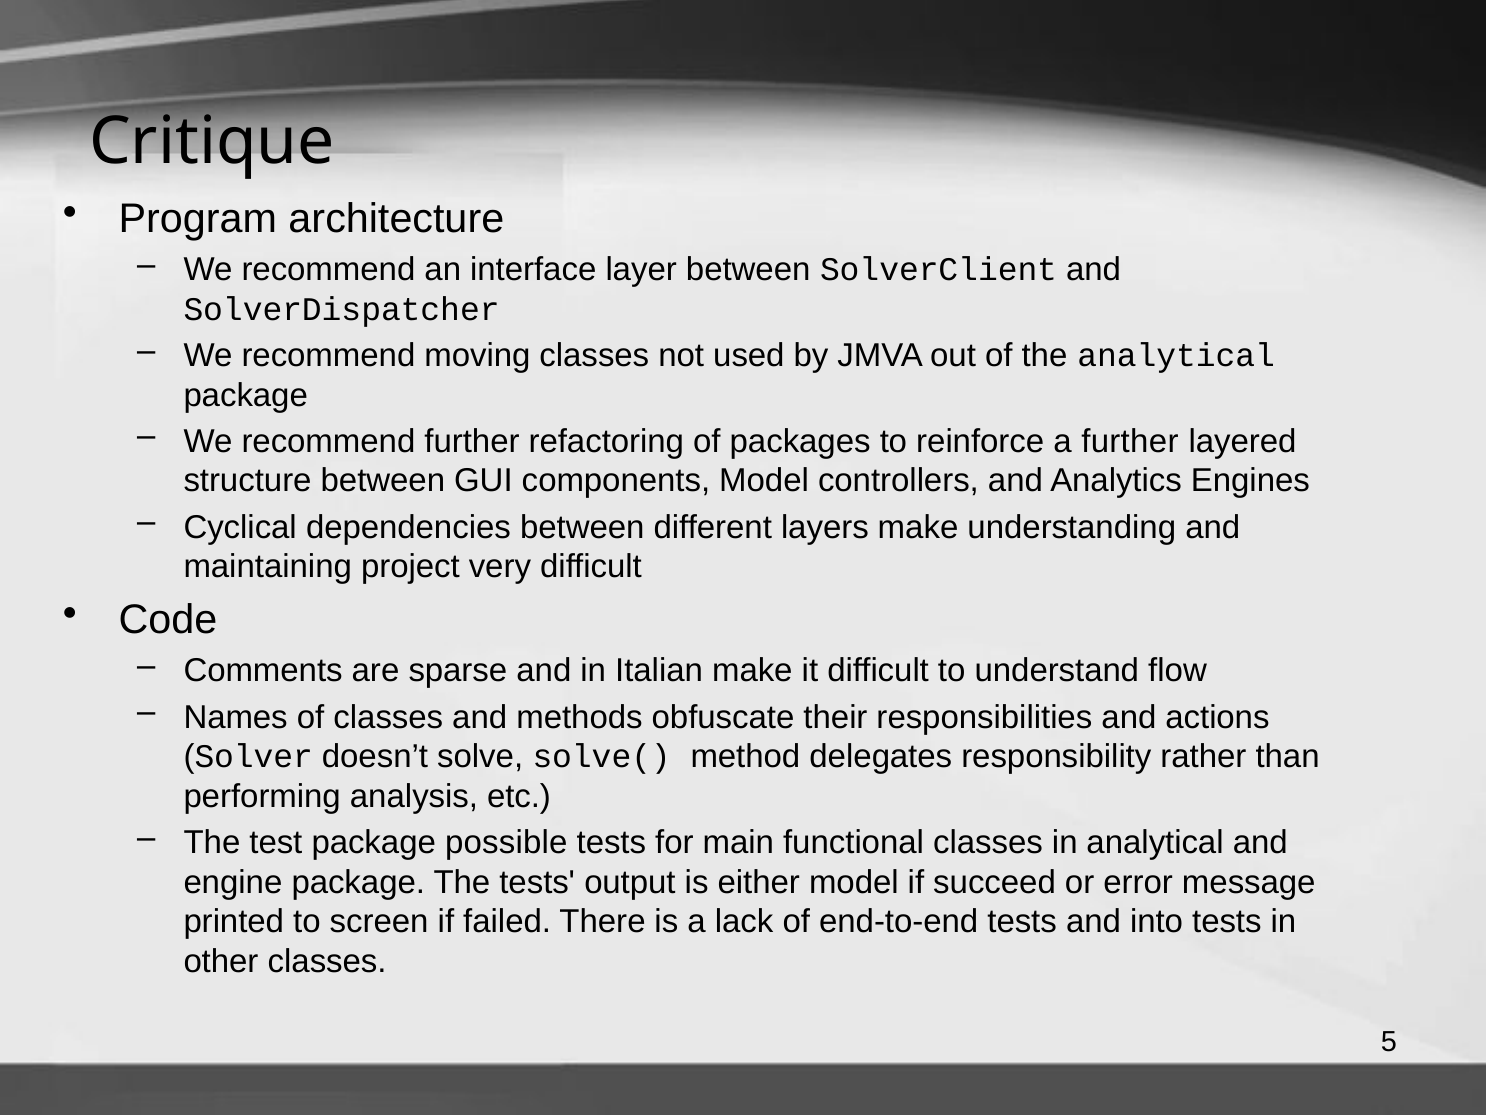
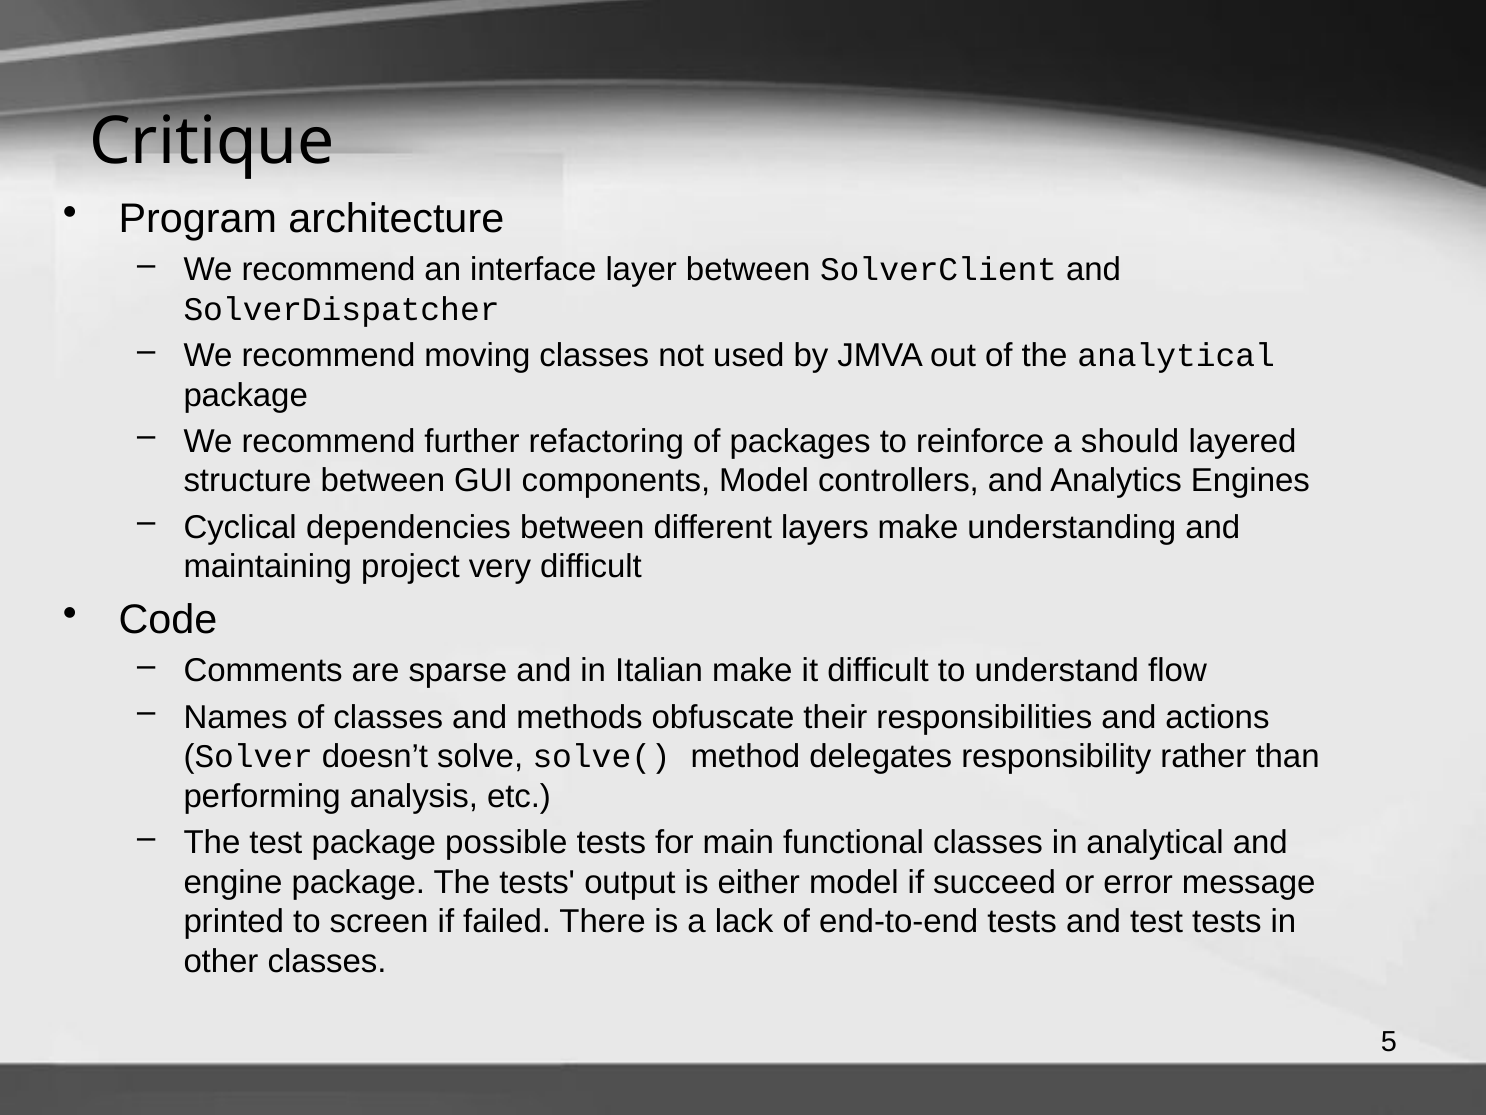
a further: further -> should (1130, 441)
and into: into -> test (1157, 922)
